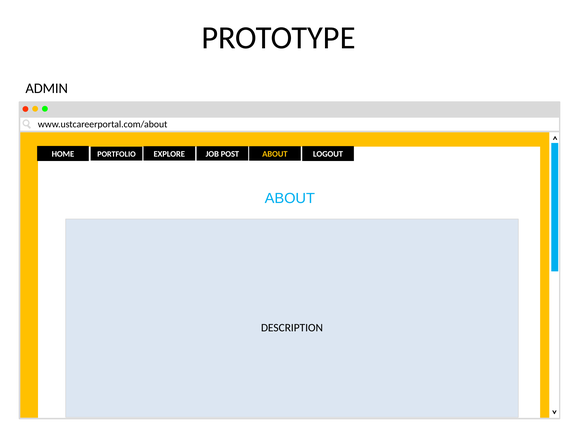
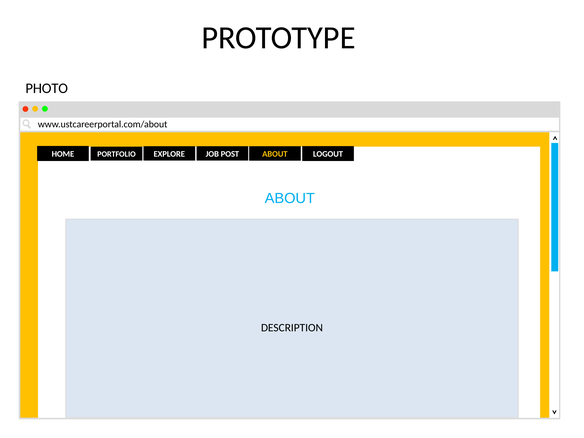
ADMIN: ADMIN -> PHOTO (47, 88)
